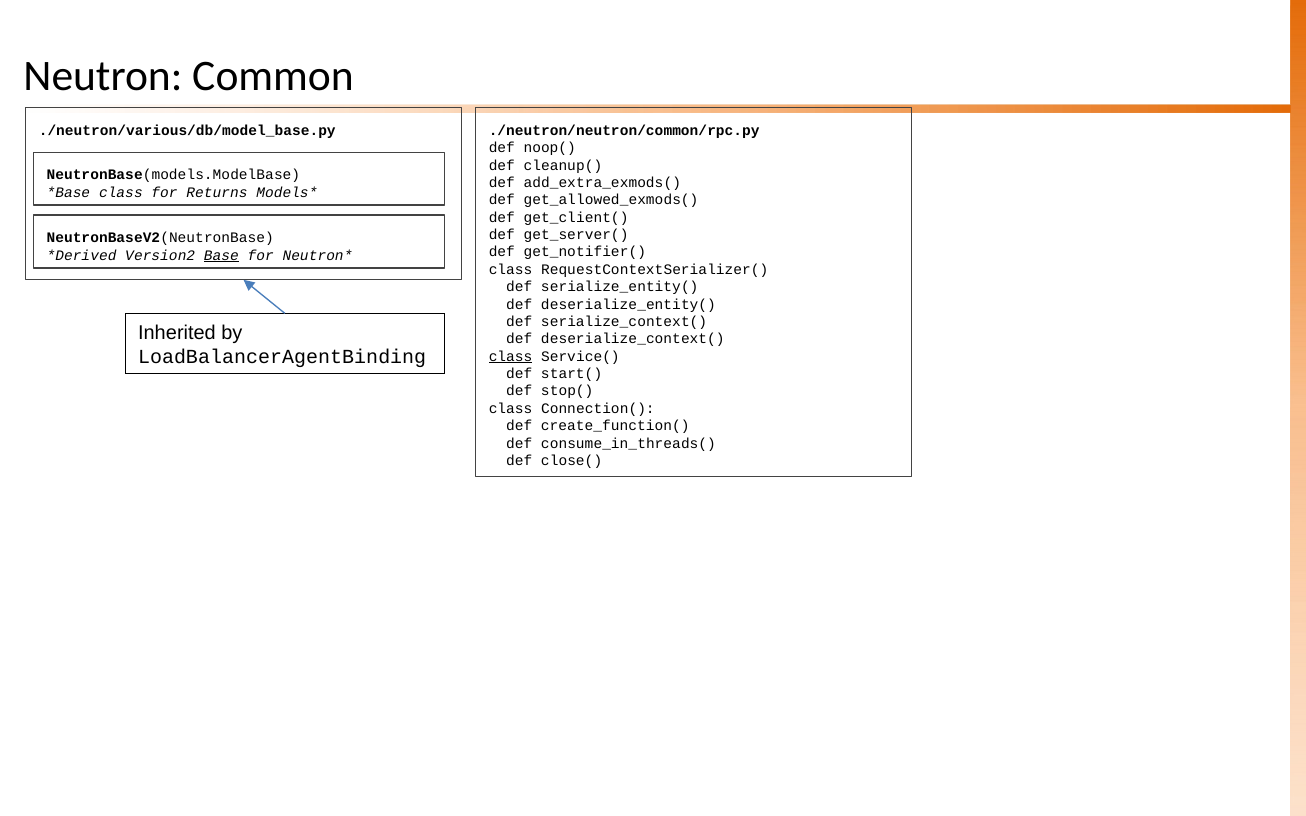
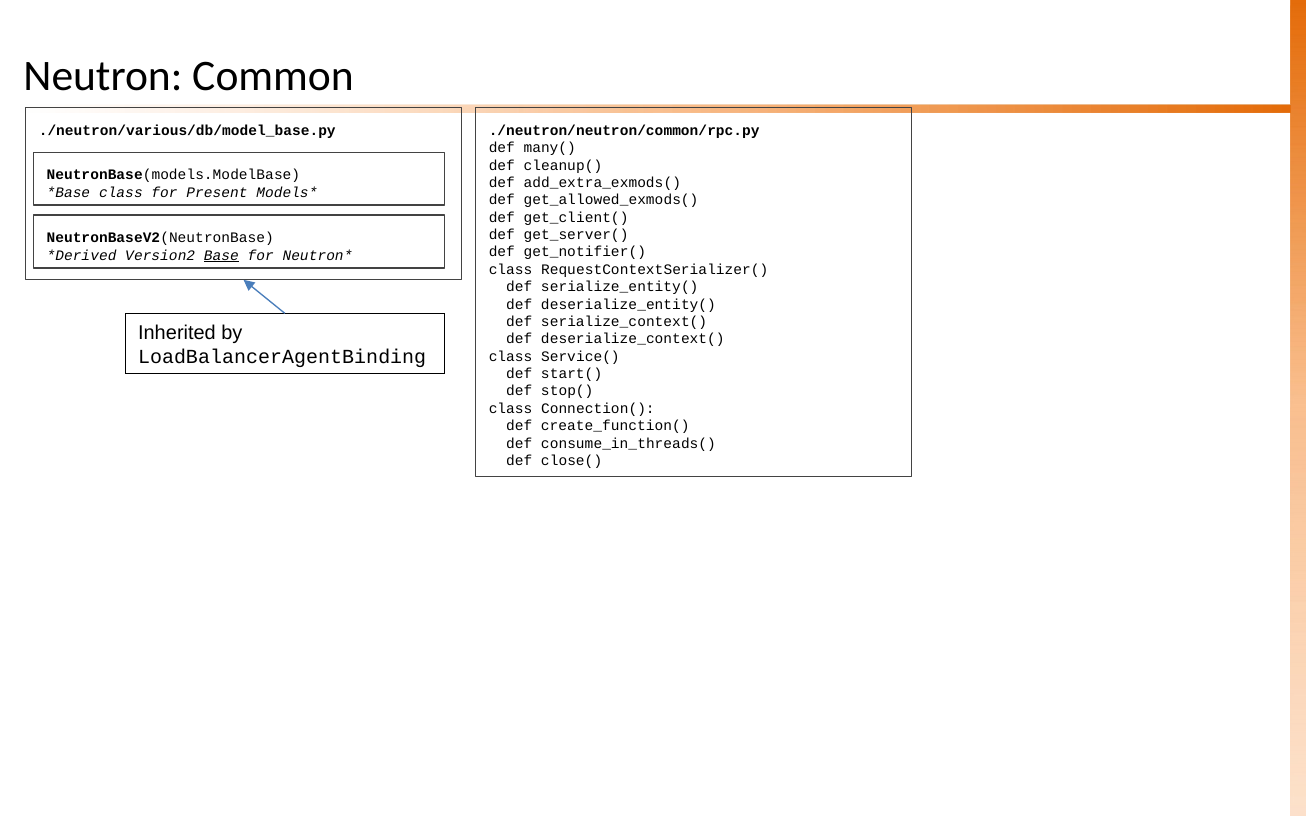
noop(: noop( -> many( (550, 148)
Returns: Returns -> Present (217, 193)
class underline: present -> none (511, 356)
